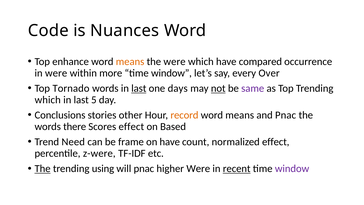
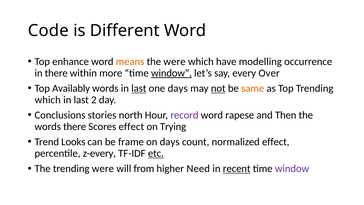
Nuances: Nuances -> Different (125, 31)
compared: compared -> modelling (260, 62)
in were: were -> there (56, 73)
window underline: none -> present (171, 73)
Tornado: Tornado -> Availably (71, 88)
same colour: purple -> orange (253, 88)
5: 5 -> 2 (94, 100)
other: other -> north (131, 115)
record colour: orange -> purple (184, 115)
means: means -> rapese (240, 115)
and Pnac: Pnac -> Then (286, 115)
Based: Based -> Trying (173, 126)
Need: Need -> Looks (73, 142)
on have: have -> days (170, 142)
z-were: z-were -> z-every (99, 153)
etc underline: none -> present (156, 153)
The underline: present -> none (43, 168)
trending using: using -> were (103, 168)
will pnac: pnac -> from (144, 168)
higher Were: Were -> Need (198, 168)
